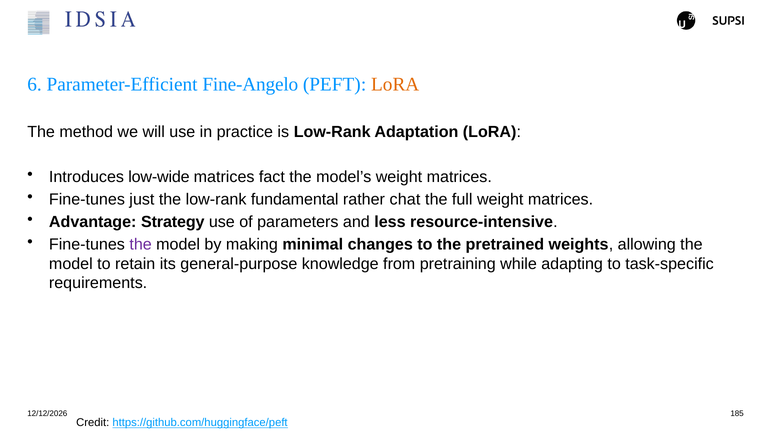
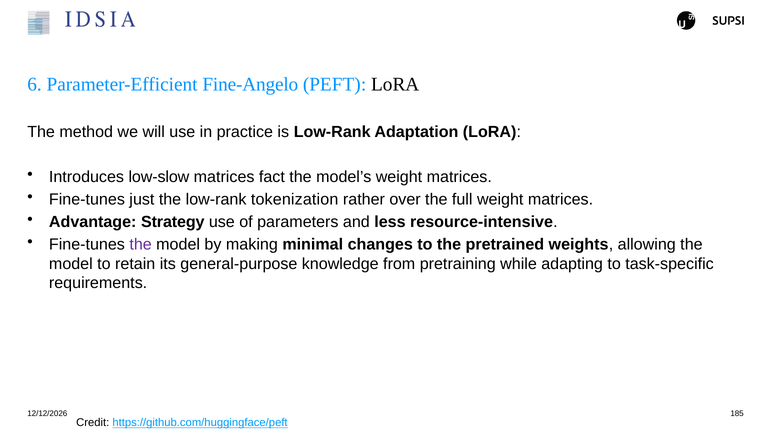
LoRA colour: orange -> black (395, 84)
low-wide: low-wide -> low-slow (159, 177)
fundamental: fundamental -> tokenization (295, 199)
chat: chat -> over (405, 199)
